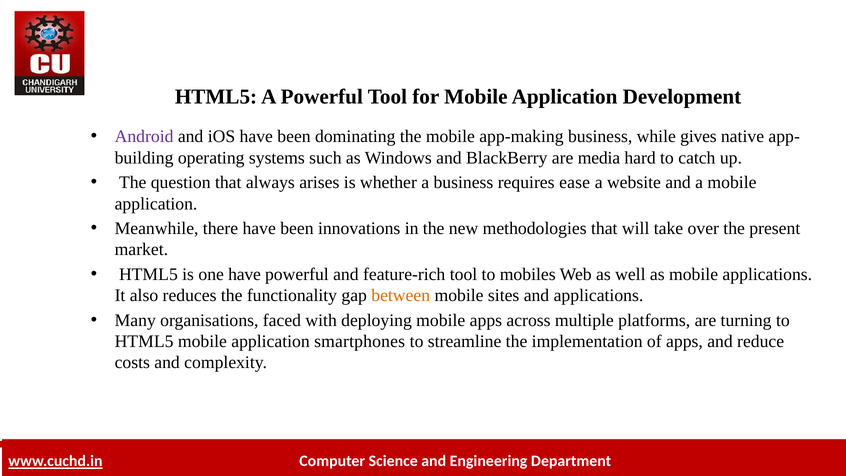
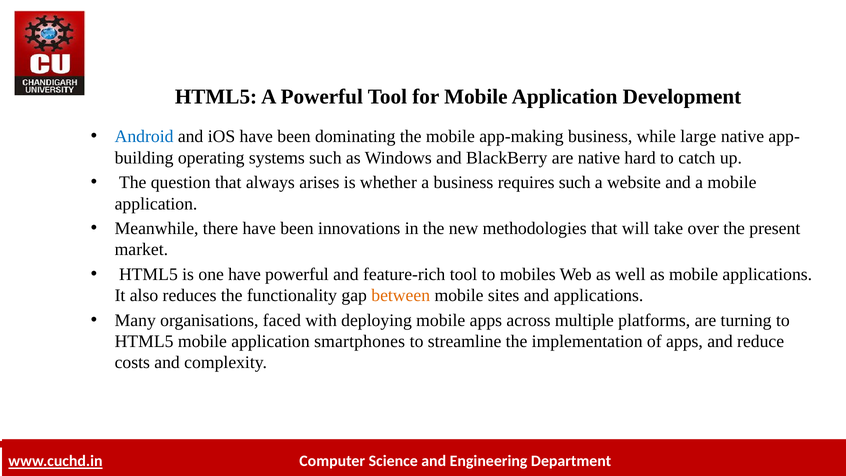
Android colour: purple -> blue (144, 137)
gives: gives -> large (698, 137)
are media: media -> native (599, 158)
requires ease: ease -> such (575, 183)
